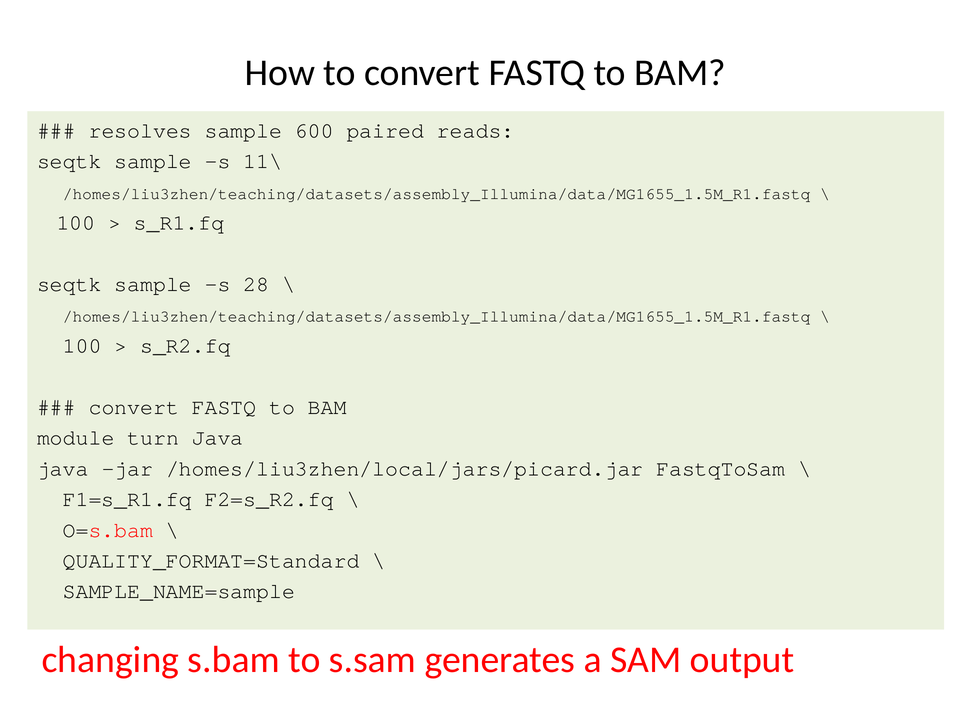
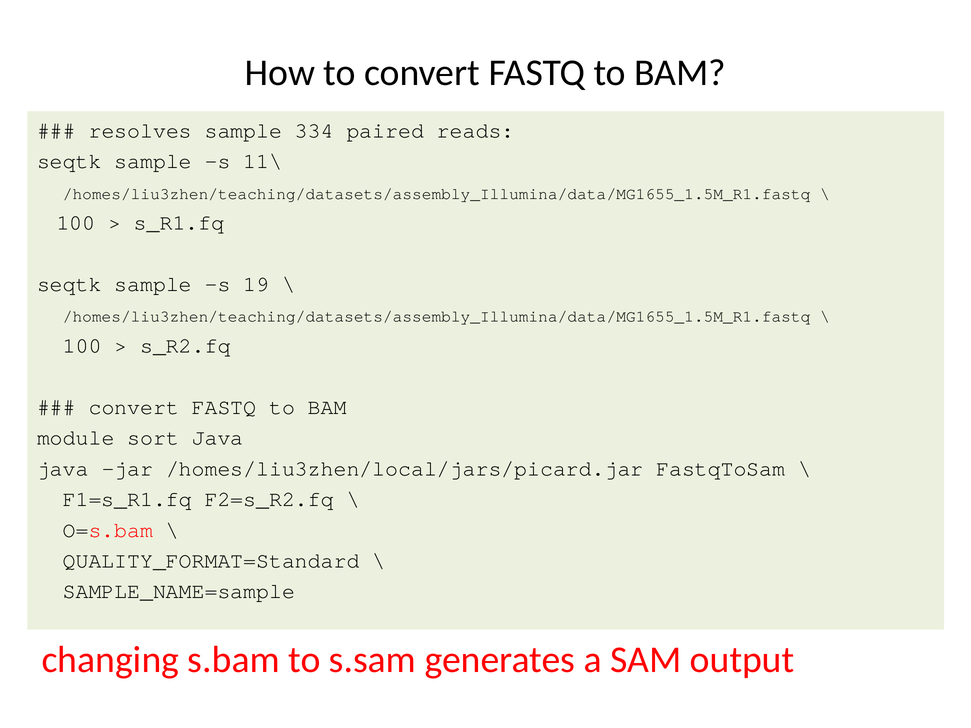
600: 600 -> 334 (314, 131)
28: 28 -> 19 (256, 284)
turn: turn -> sort (153, 438)
